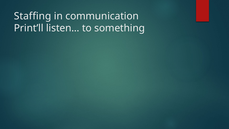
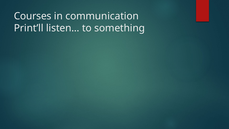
Staffing: Staffing -> Courses (33, 16)
